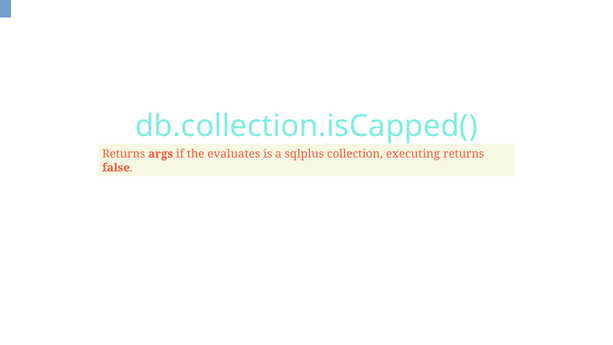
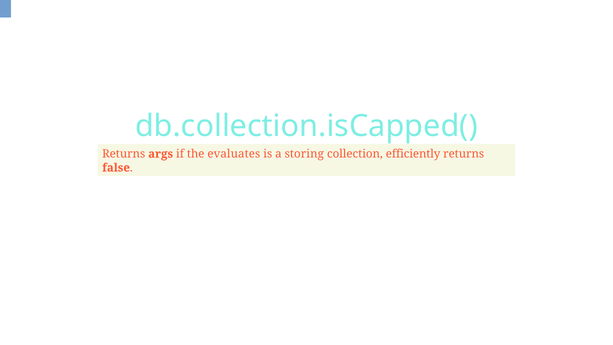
sqlplus: sqlplus -> storing (304, 154)
executing: executing -> efficiently (413, 154)
